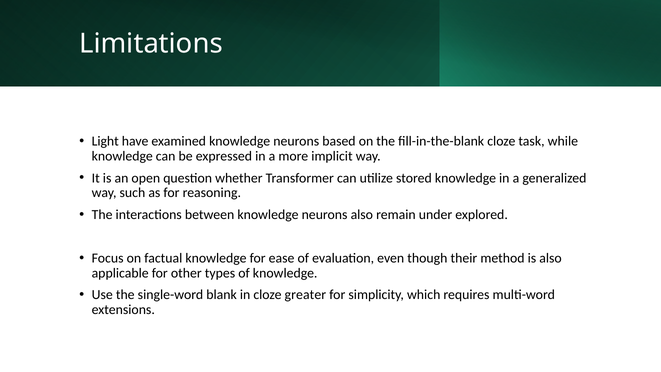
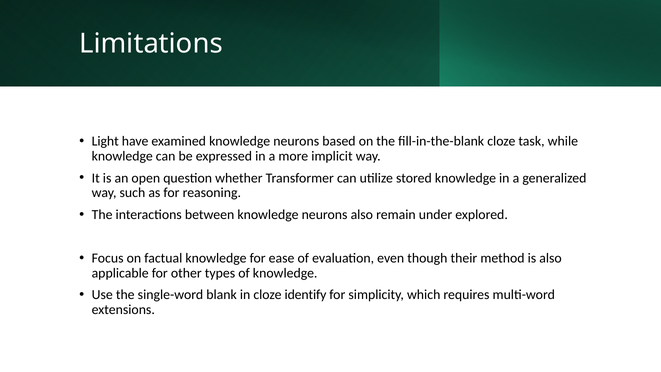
greater: greater -> identify (305, 295)
